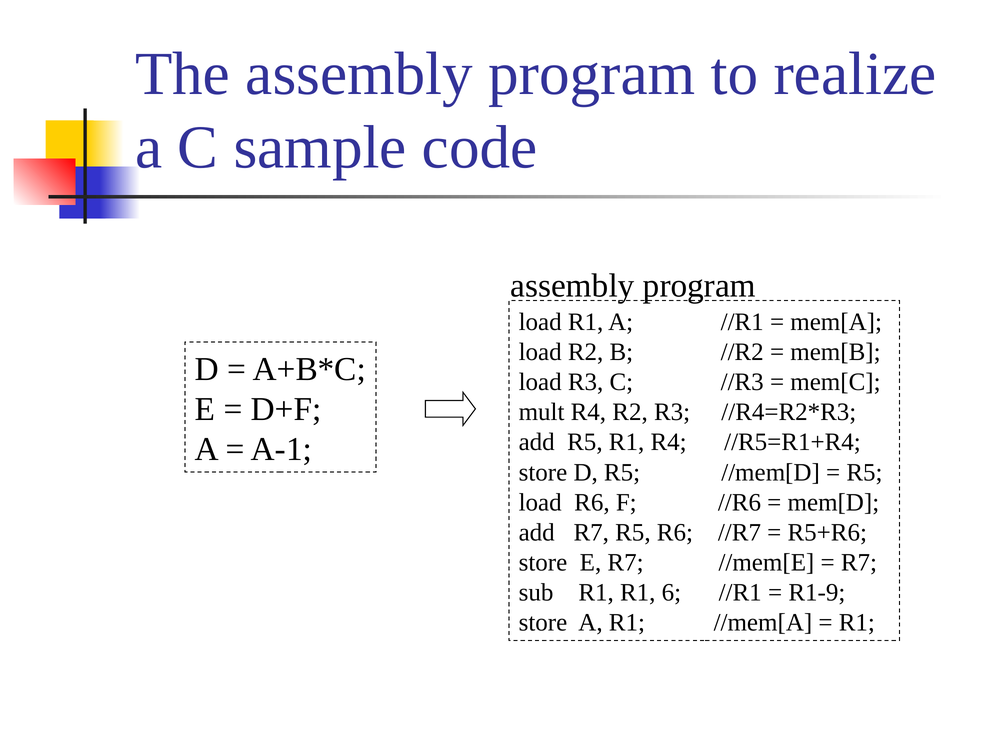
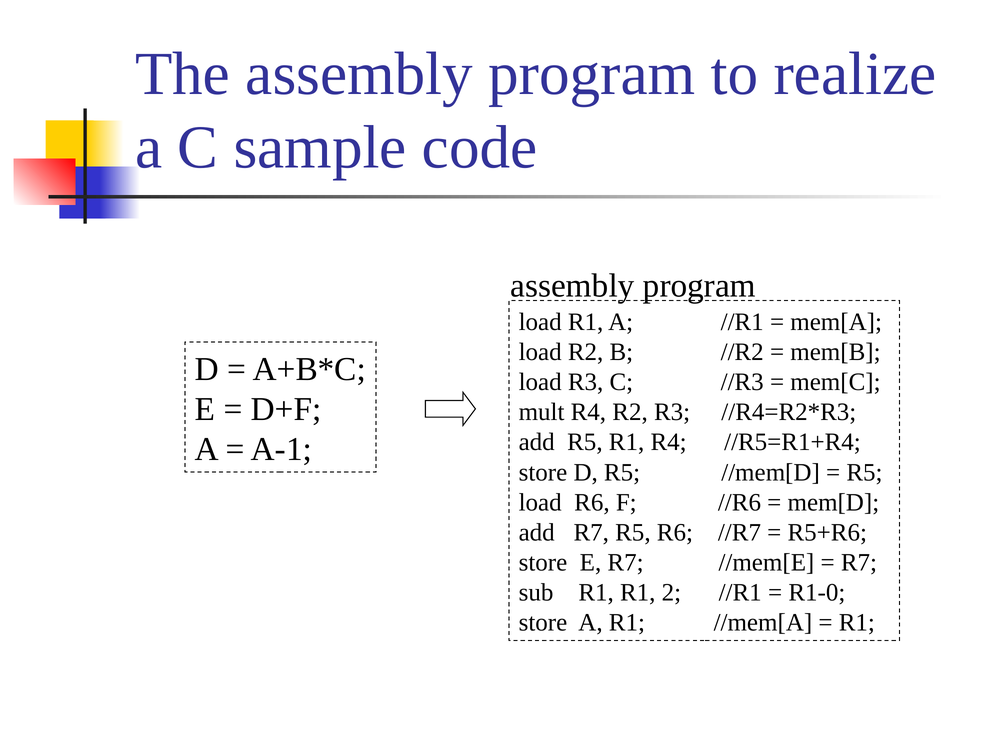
6: 6 -> 2 (671, 592)
R1-9: R1-9 -> R1-0 (817, 592)
